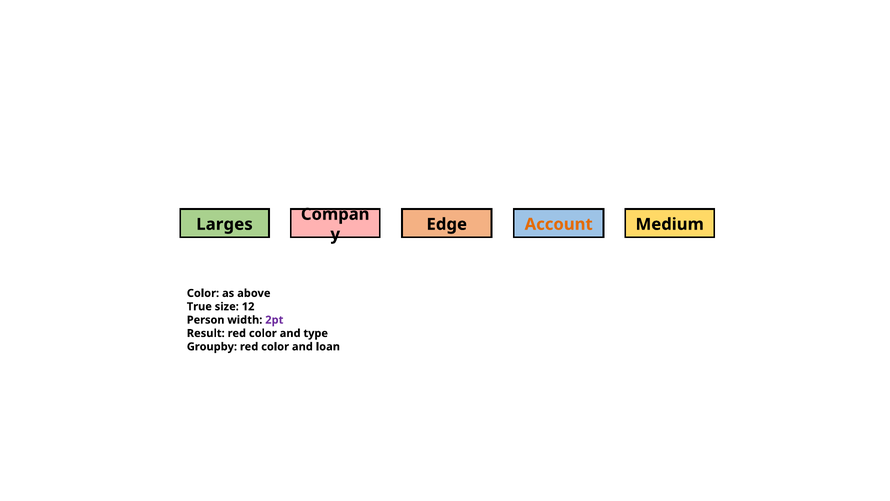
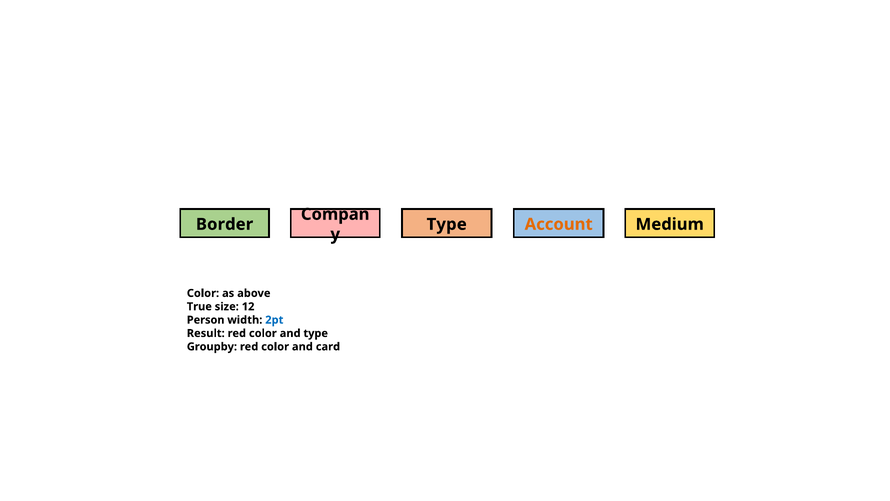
Larges: Larges -> Border (225, 224)
Edge: Edge -> Type (447, 224)
2pt colour: purple -> blue (274, 320)
loan: loan -> card (328, 346)
